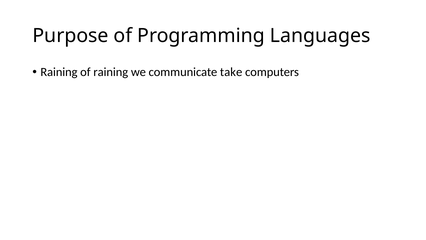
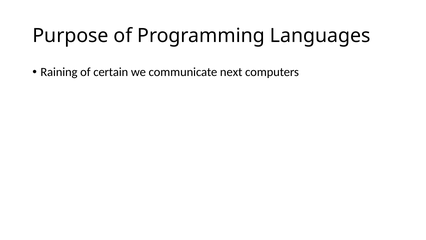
of raining: raining -> certain (111, 72)
take: take -> next (231, 72)
